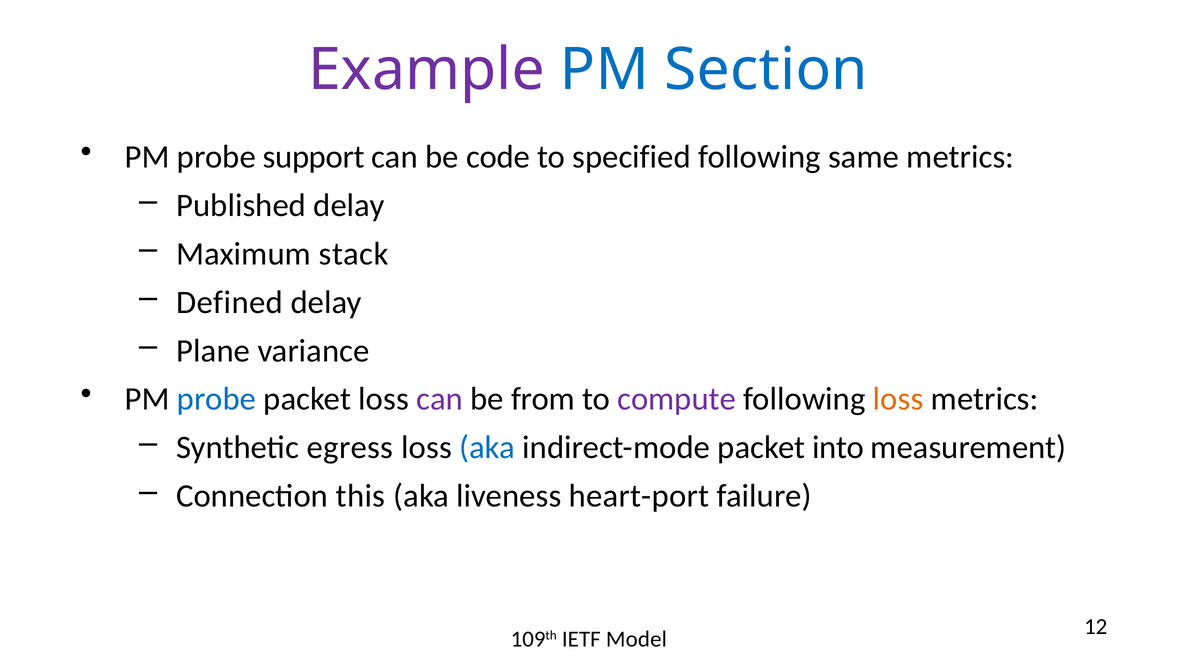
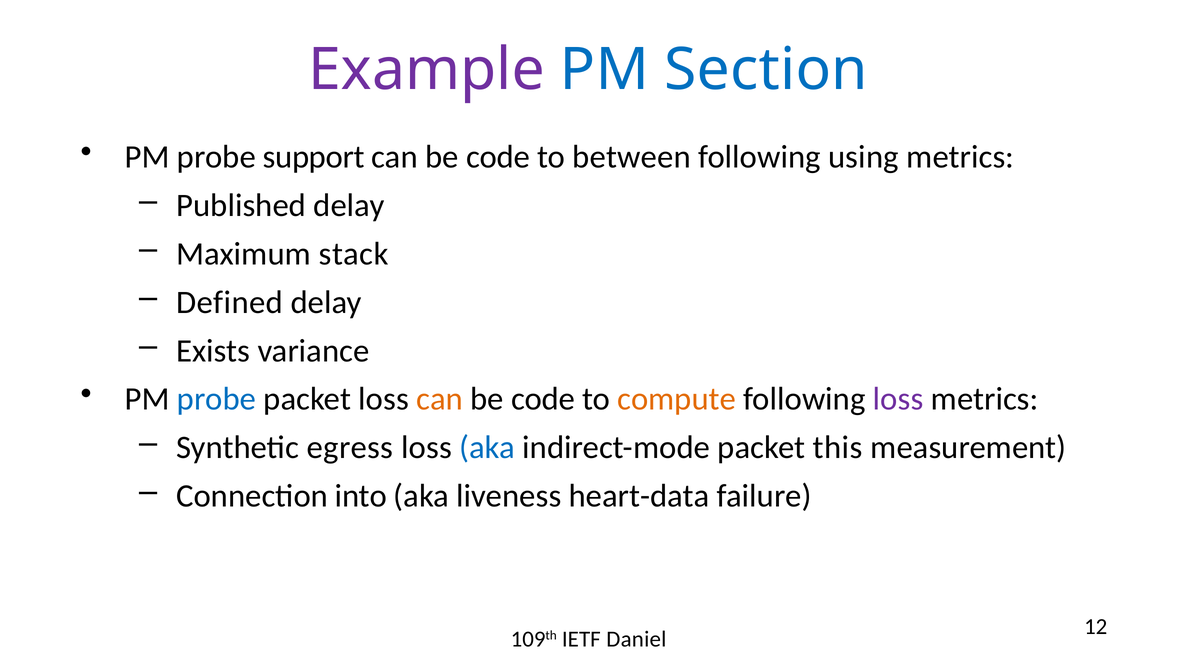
specified: specified -> between (632, 157)
same: same -> using (863, 157)
Plane: Plane -> Exists (213, 351)
can colour: purple -> orange (440, 400)
from: from -> code (543, 400)
compute colour: purple -> orange (677, 400)
loss colour: orange -> purple (898, 400)
into: into -> this (838, 448)
this: this -> into (361, 497)
heart-port: heart-port -> heart-data (639, 497)
Model: Model -> Daniel (636, 640)
